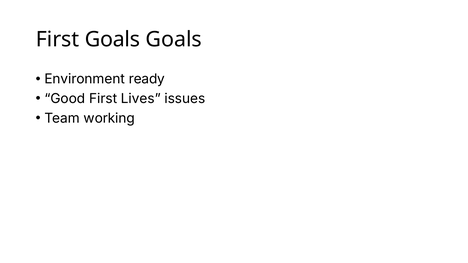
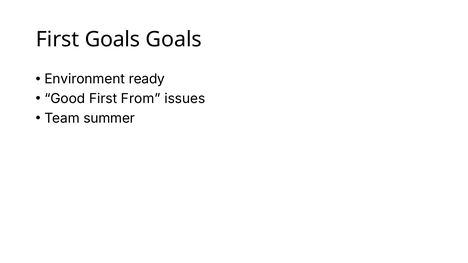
Lives: Lives -> From (141, 99)
working: working -> summer (109, 118)
